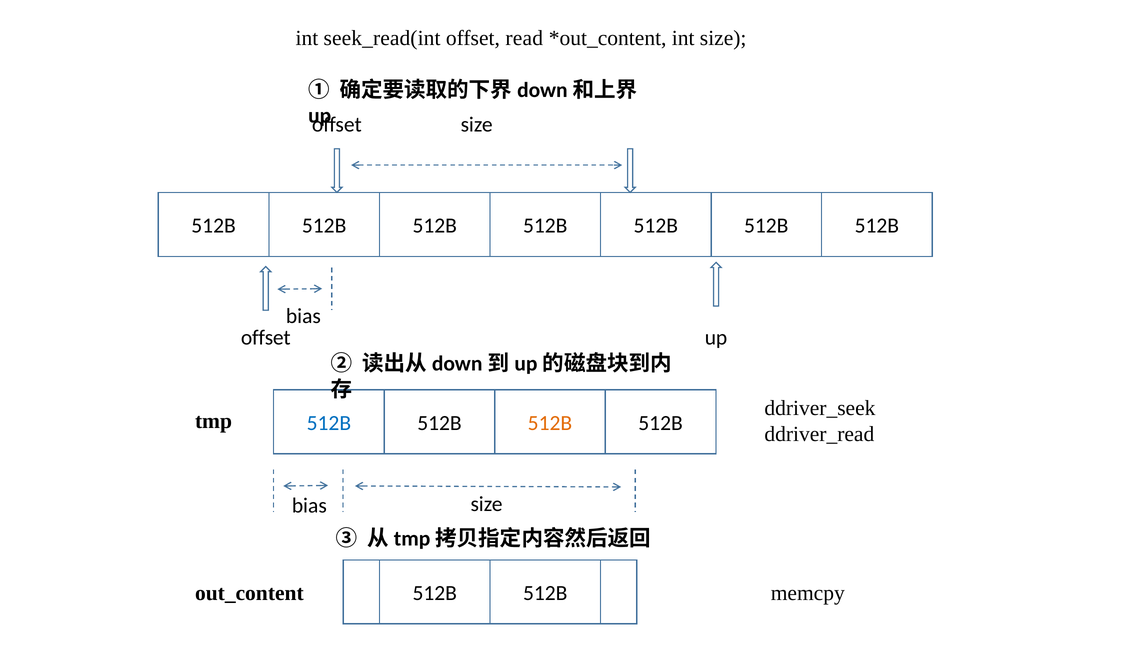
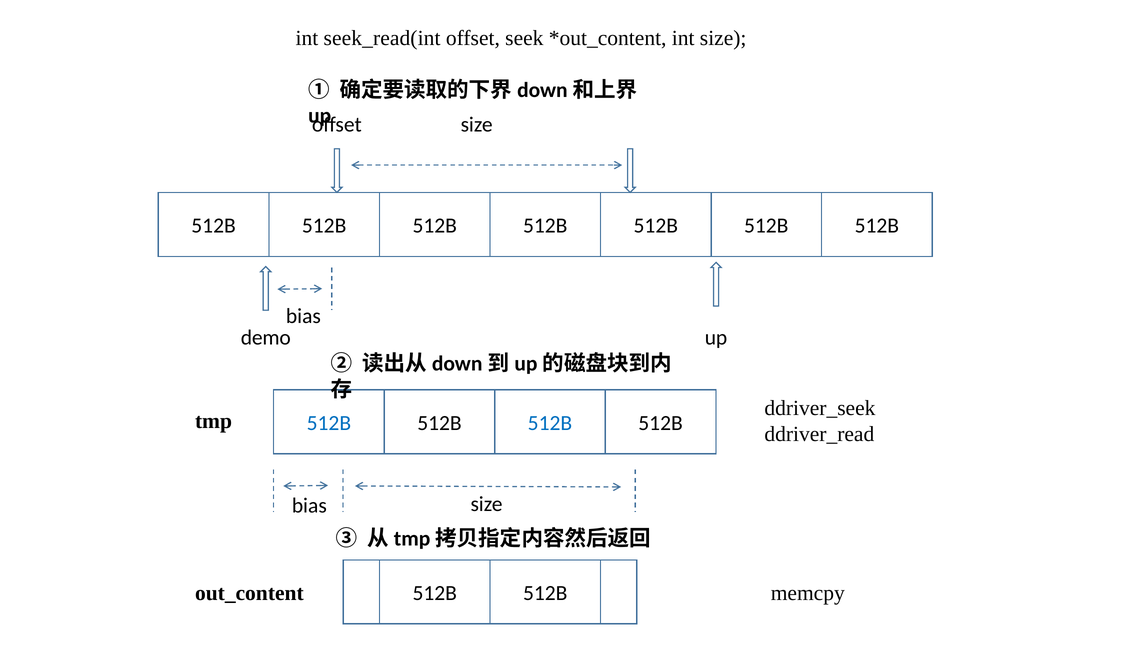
read: read -> seek (524, 38)
offset: offset -> demo (266, 337)
512B colour: orange -> blue (550, 423)
